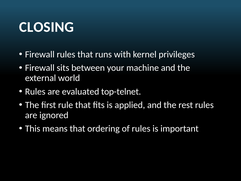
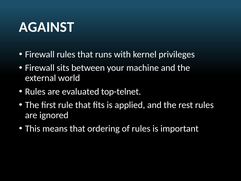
CLOSING: CLOSING -> AGAINST (47, 27)
